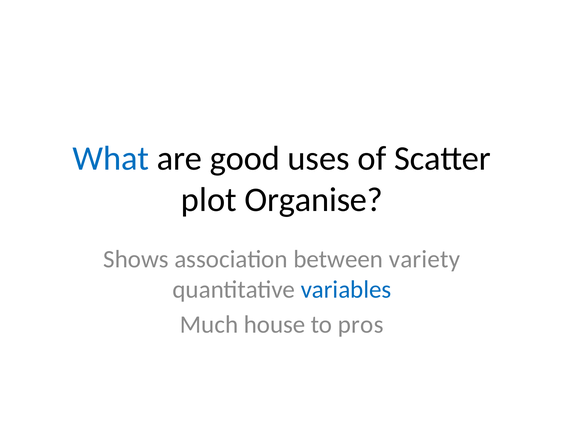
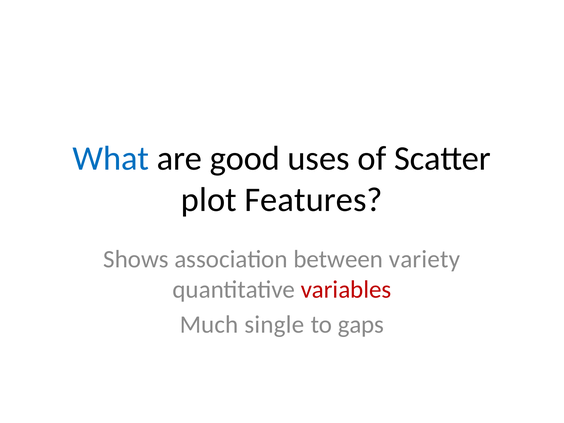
Organise: Organise -> Features (314, 200)
variables colour: blue -> red (346, 289)
house: house -> single (274, 325)
pros: pros -> gaps (361, 325)
